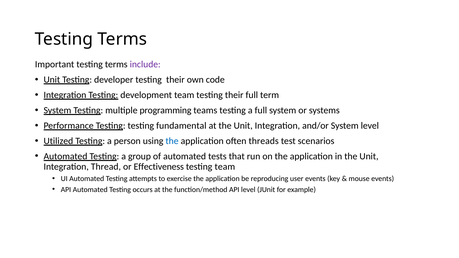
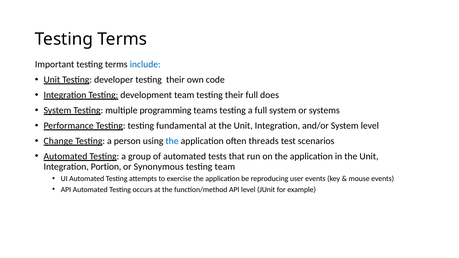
include colour: purple -> blue (145, 64)
term: term -> does (270, 95)
Utilized: Utilized -> Change (58, 141)
Thread: Thread -> Portion (106, 167)
Effectiveness: Effectiveness -> Synonymous (159, 167)
